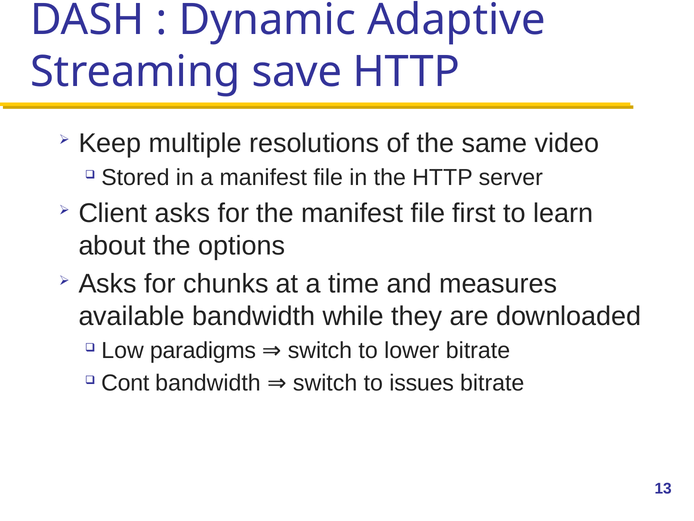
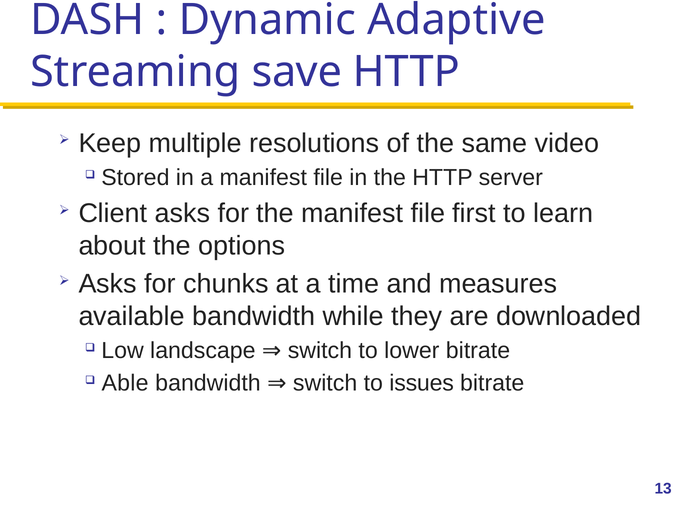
paradigms: paradigms -> landscape (203, 350)
Cont: Cont -> Able (125, 383)
